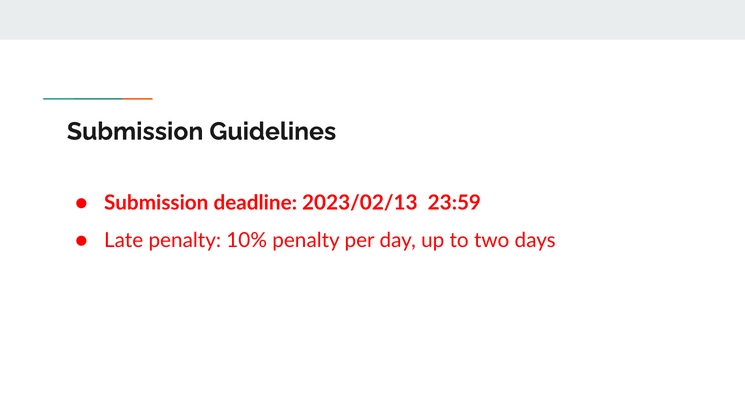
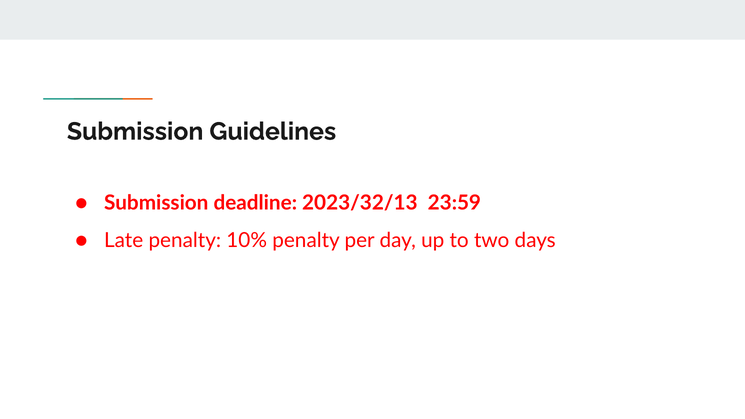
2023/02/13: 2023/02/13 -> 2023/32/13 (360, 203)
